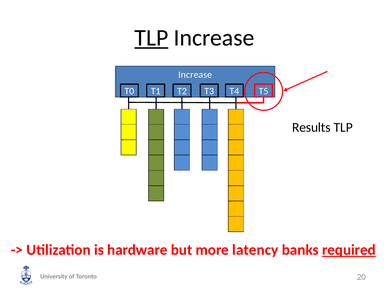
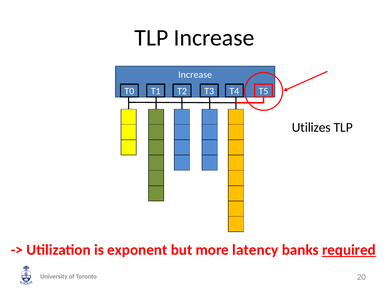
TLP underline: present -> none (151, 38)
Results: Results -> Utilizes (311, 127)
hardware: hardware -> exponent (137, 250)
